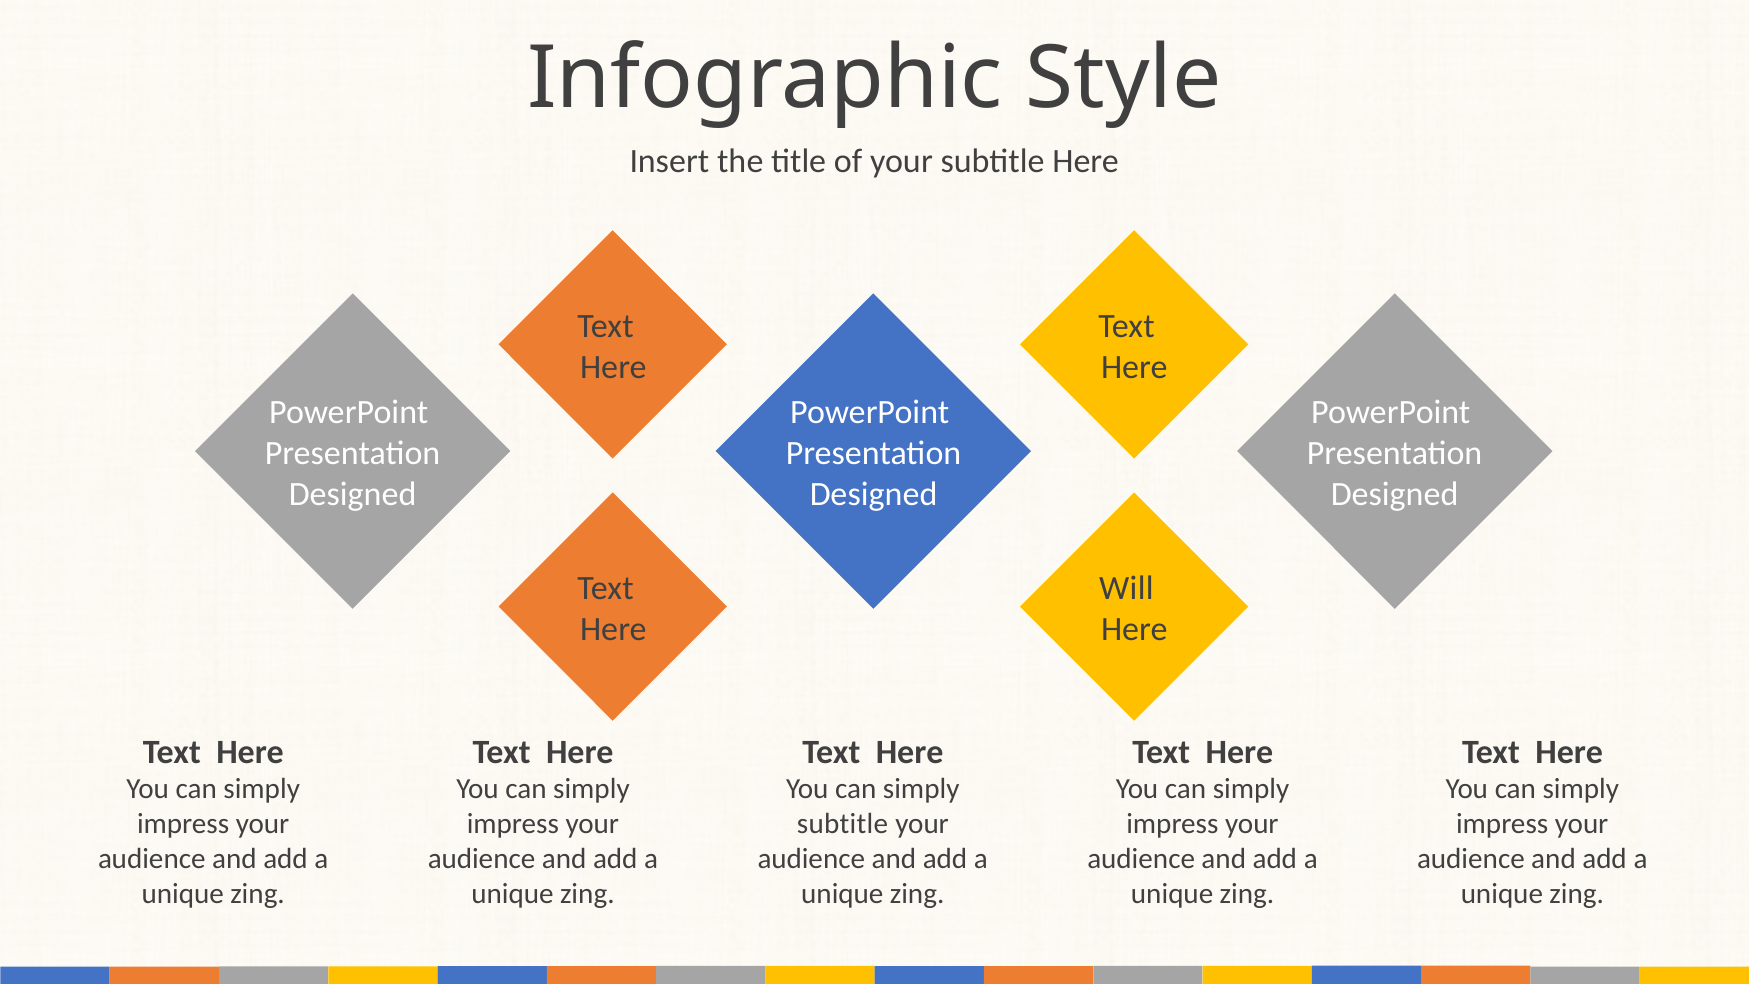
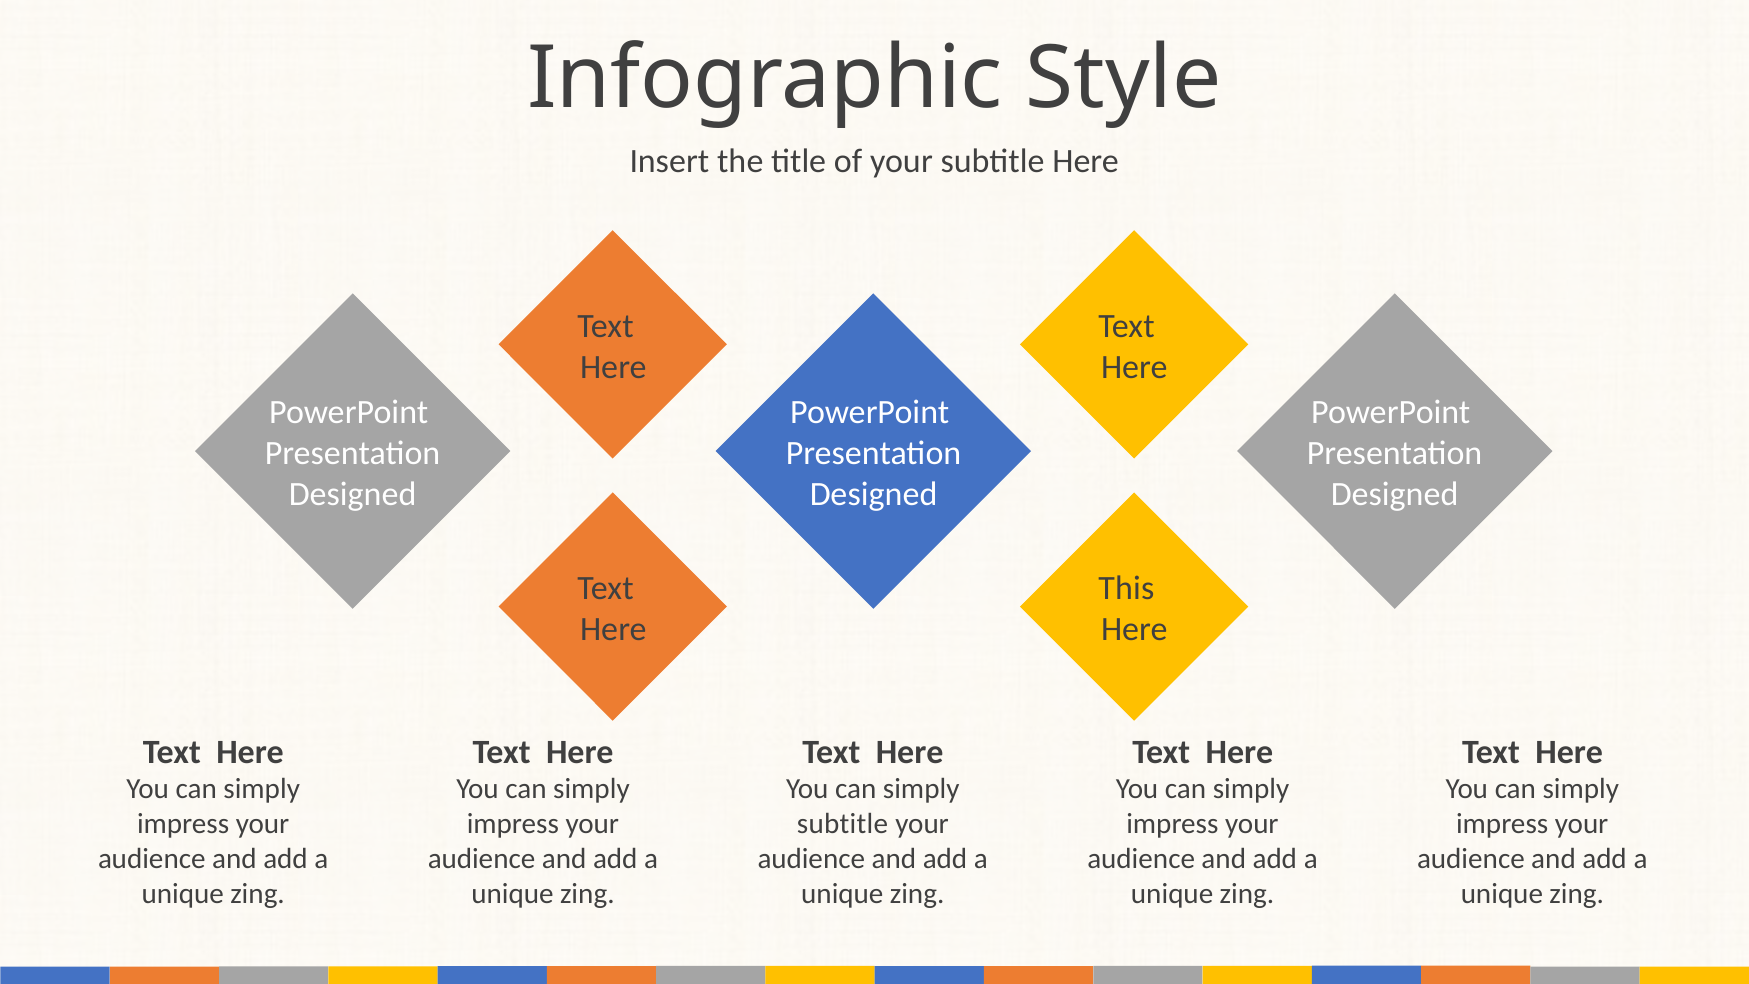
Will: Will -> This (1126, 588)
